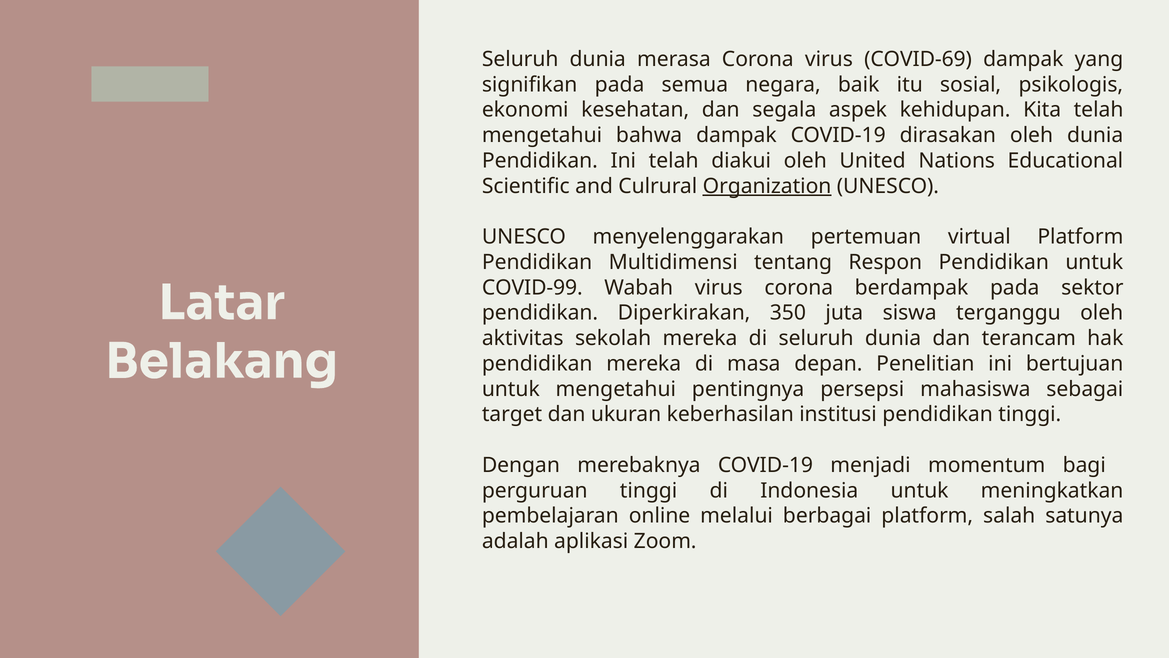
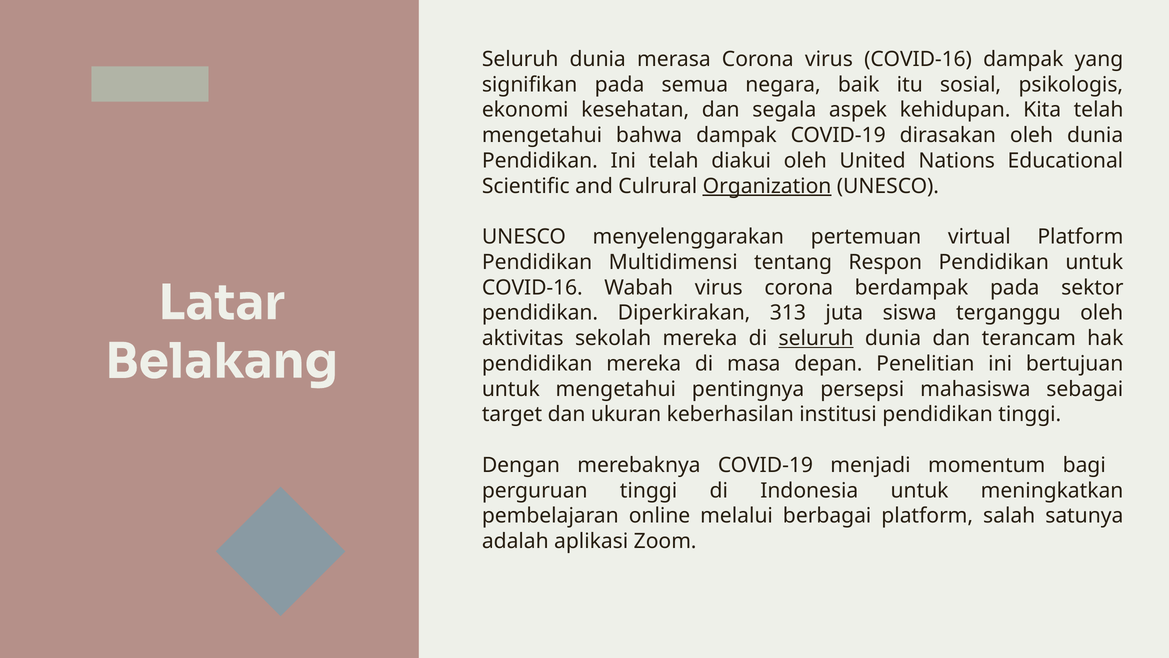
virus COVID-69: COVID-69 -> COVID-16 (918, 59)
COVID-99: COVID-99 -> COVID-16 (532, 287)
350: 350 -> 313 (788, 313)
seluruh underline: none -> present (816, 338)
